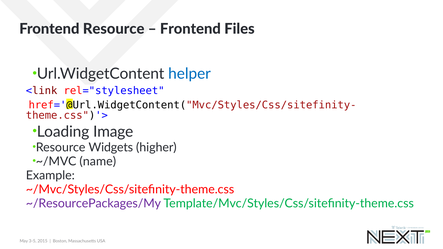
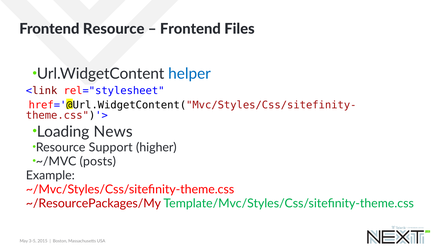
Image: Image -> News (113, 132)
Widgets: Widgets -> Support (111, 147)
name: name -> posts (98, 162)
~/ResourcePackages/My colour: purple -> red (93, 204)
